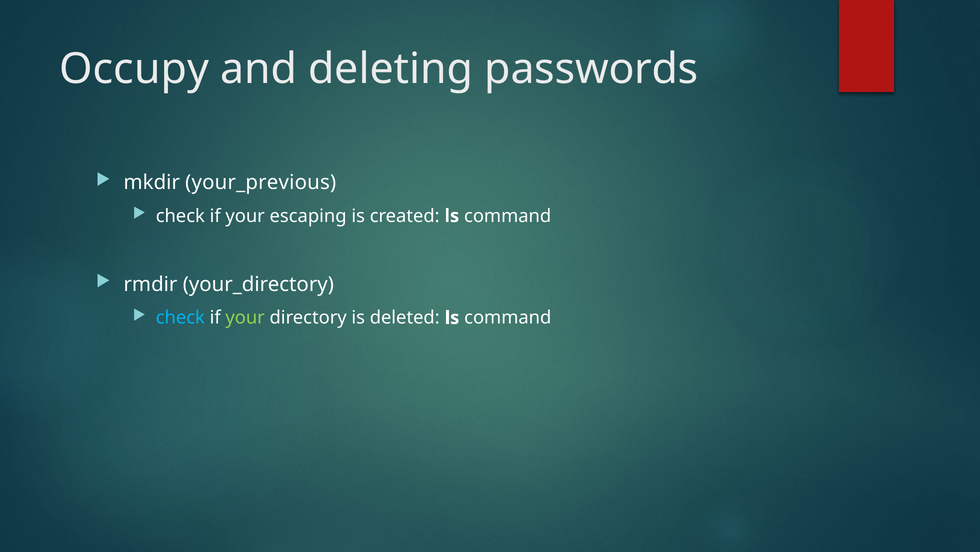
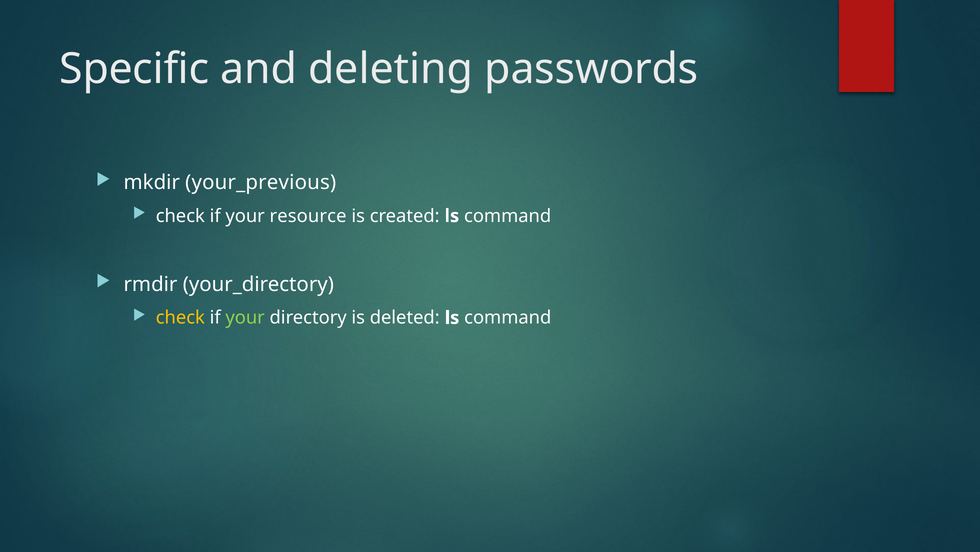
Occupy: Occupy -> Specific (134, 69)
escaping: escaping -> resource (308, 216)
check colour: light blue -> yellow (180, 317)
